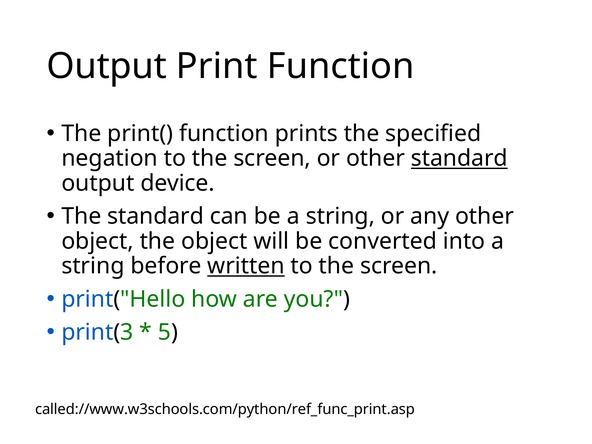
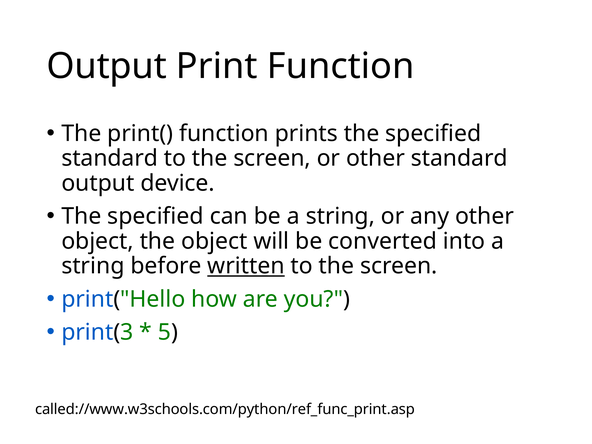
negation: negation -> standard (110, 158)
standard underline: present -> none (459, 158)
standard: standard -> specified (156, 216)
